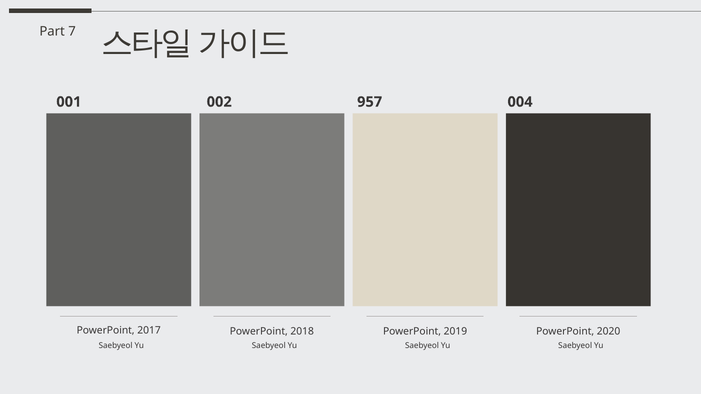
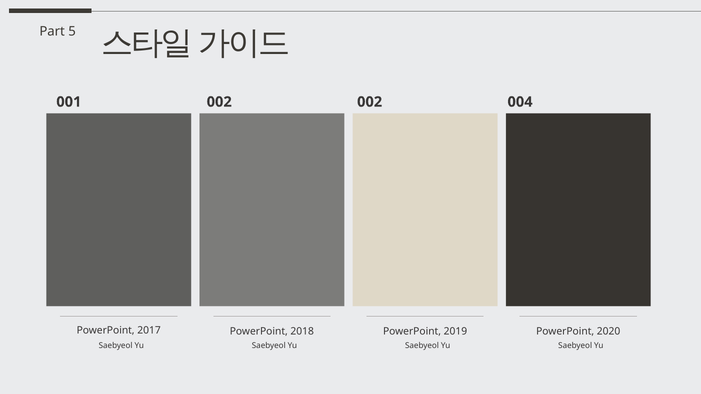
7: 7 -> 5 (72, 31)
002 957: 957 -> 002 (370, 102)
